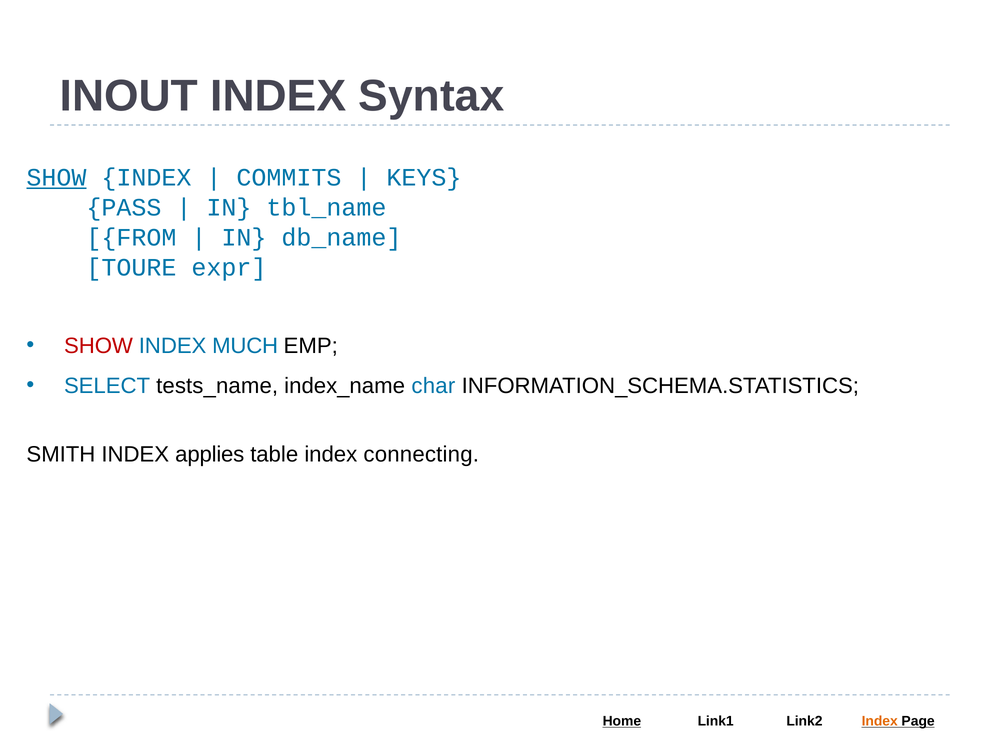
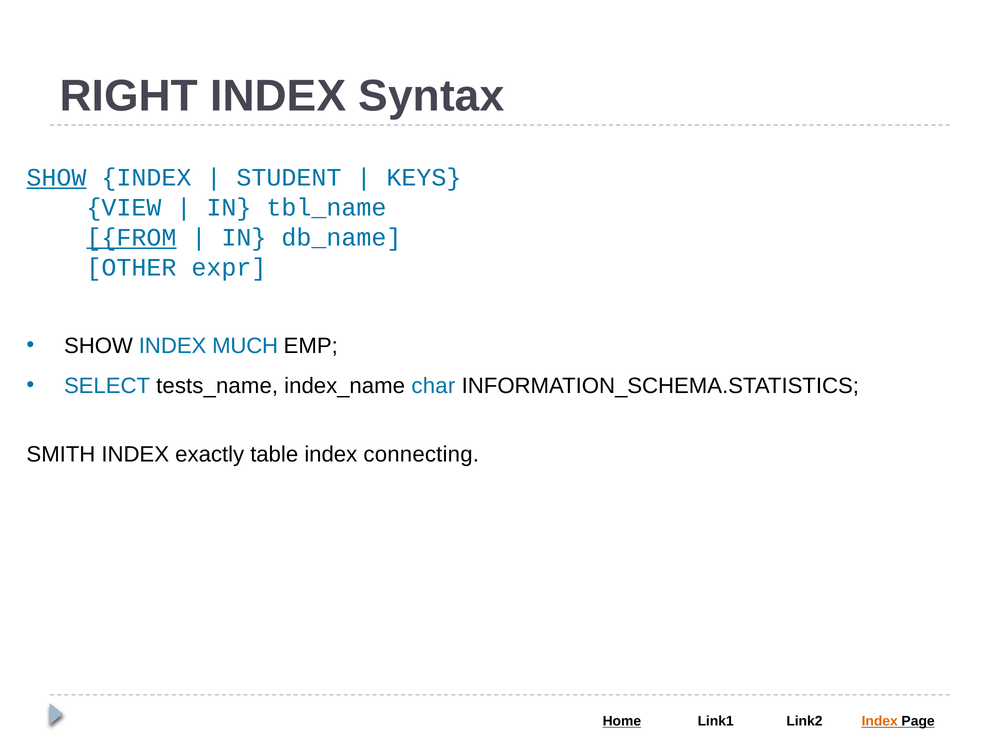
INOUT: INOUT -> RIGHT (129, 96)
COMMITS: COMMITS -> STUDENT (289, 178)
PASS: PASS -> VIEW (124, 208)
FROM underline: none -> present (131, 238)
TOURE: TOURE -> OTHER (131, 268)
SHOW colour: red -> black (98, 346)
applies: applies -> exactly (210, 454)
